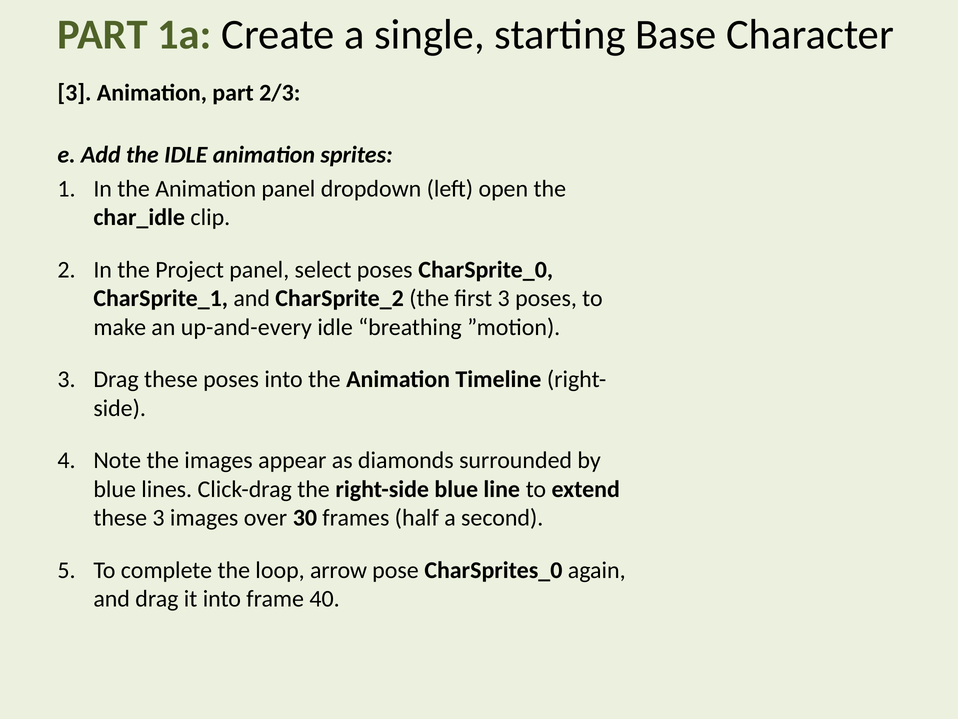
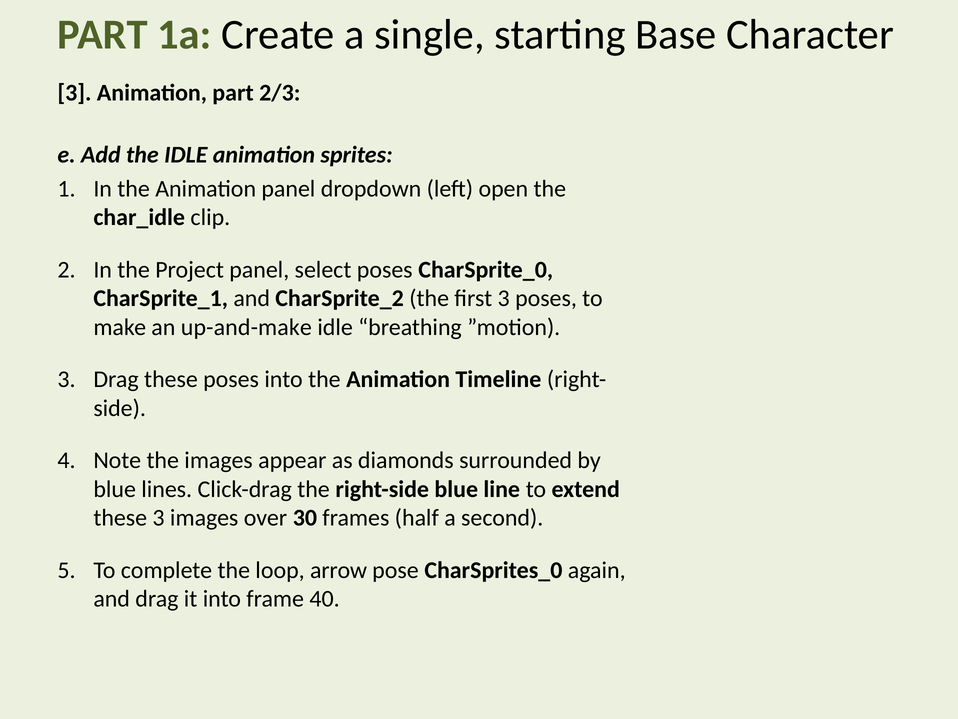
up-and-every: up-and-every -> up-and-make (246, 327)
